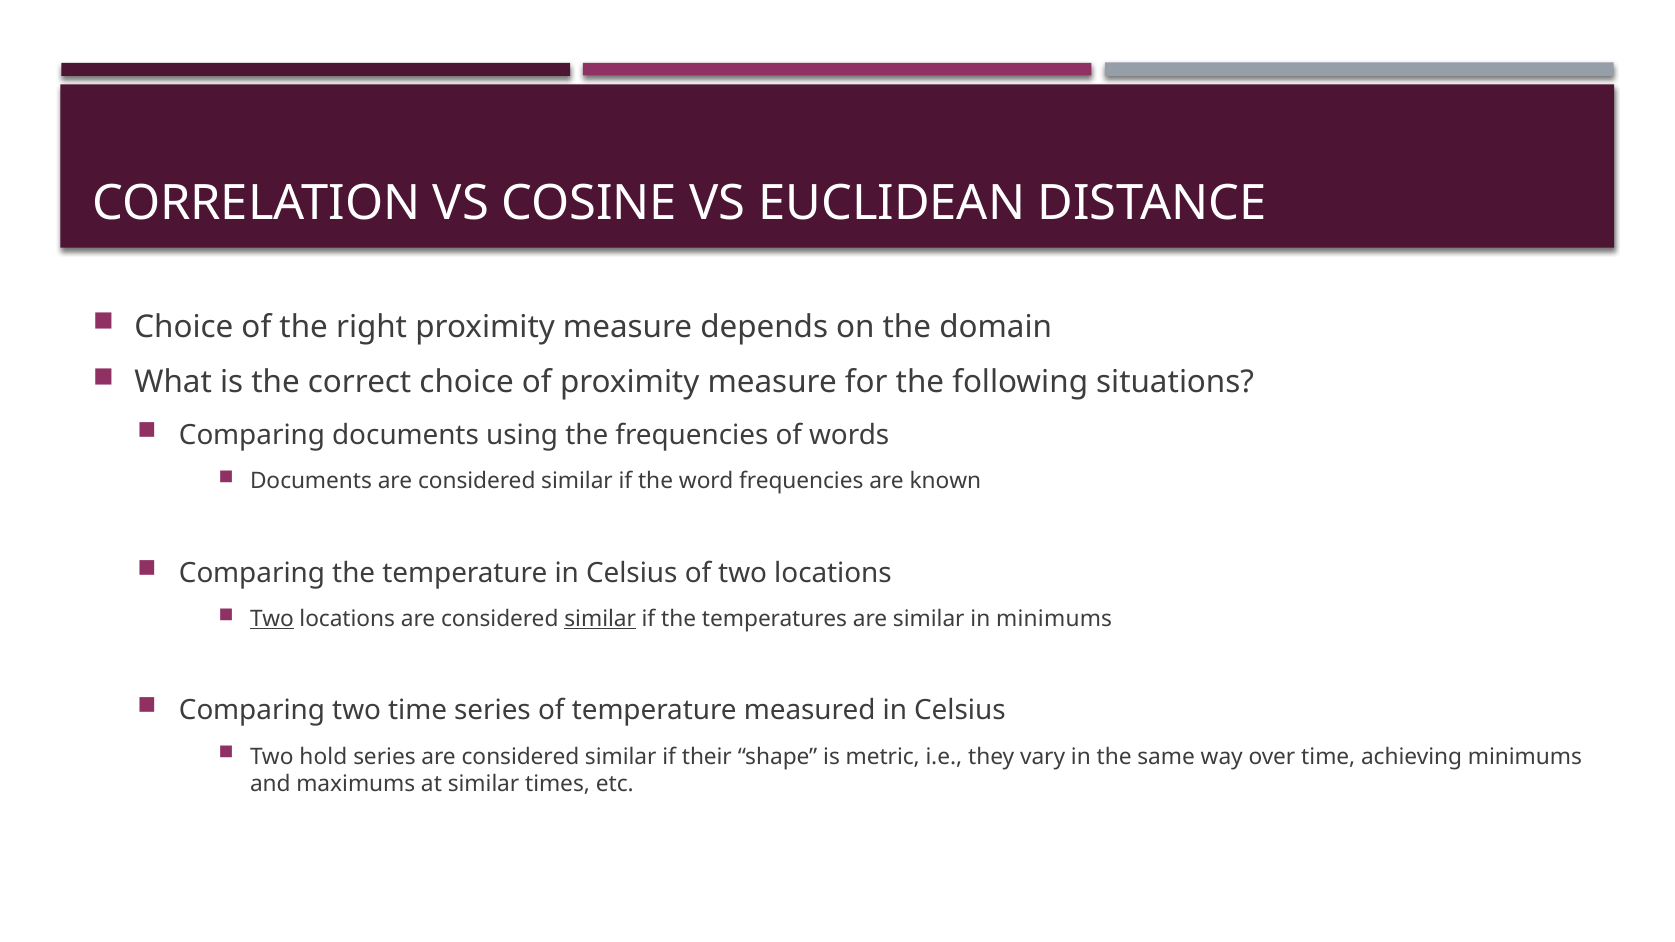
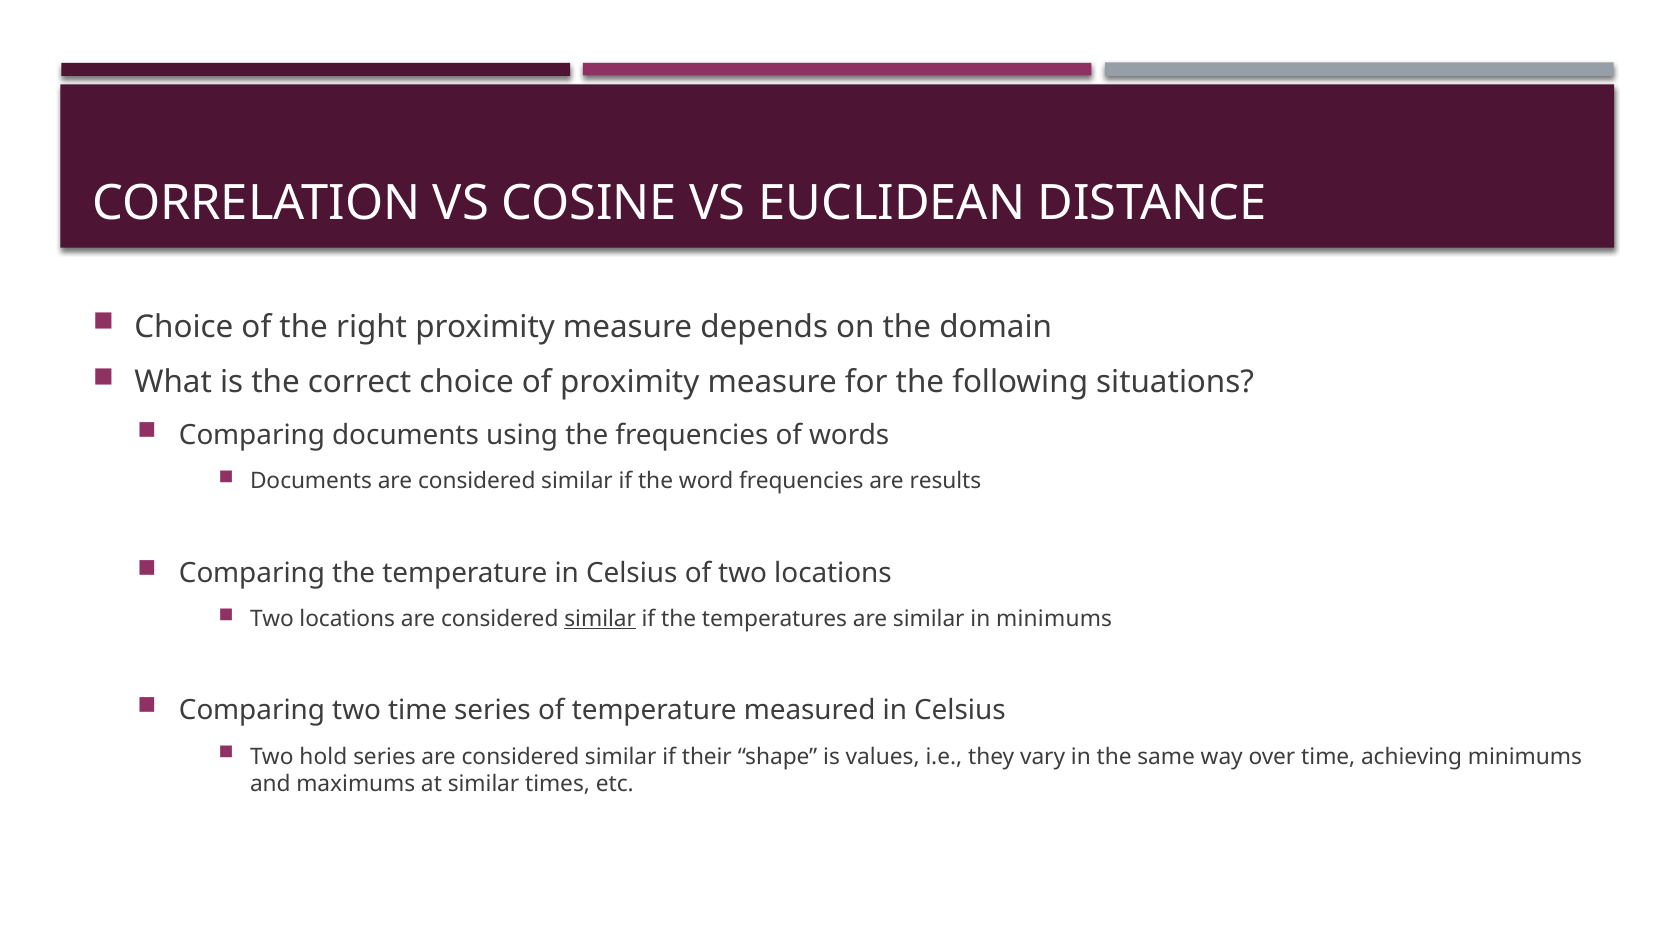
known: known -> results (945, 482)
Two underline: present -> none (272, 619)
metric: metric -> values (883, 757)
